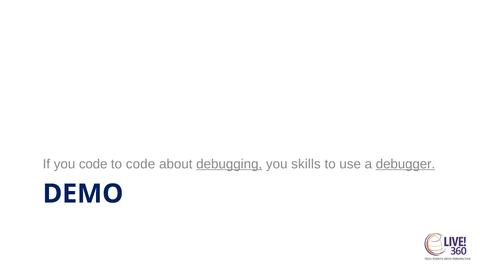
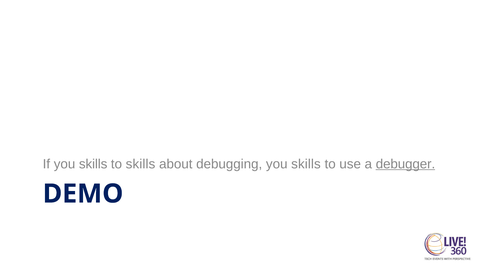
If you code: code -> skills (93, 164)
to code: code -> skills (141, 164)
debugging underline: present -> none (229, 164)
